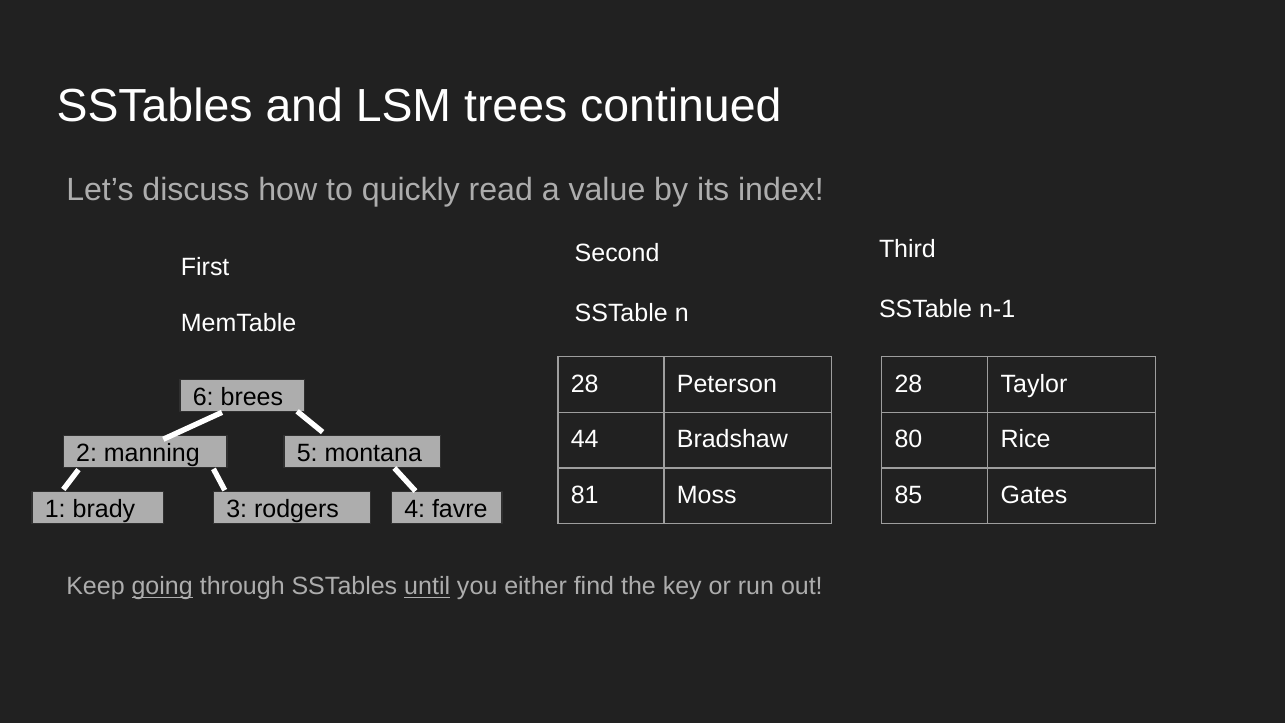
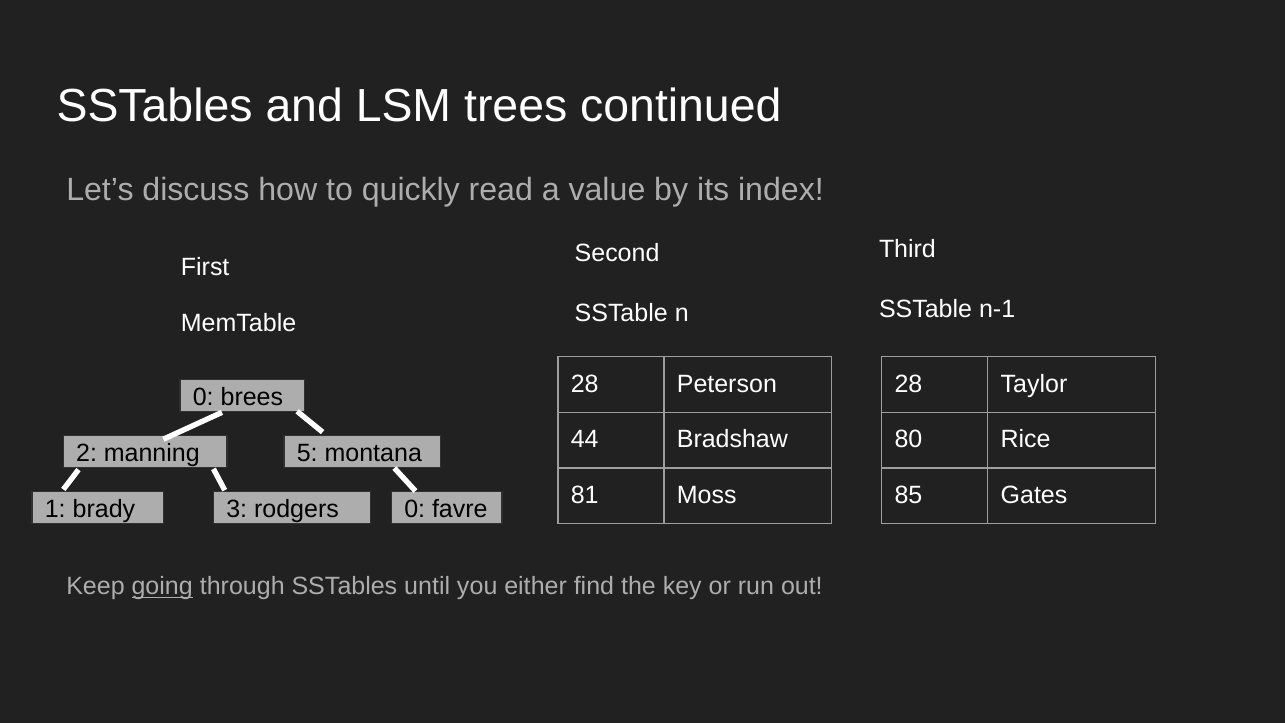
6: 6 -> 0 (203, 397)
4: 4 -> 0 (415, 509)
until underline: present -> none (427, 586)
